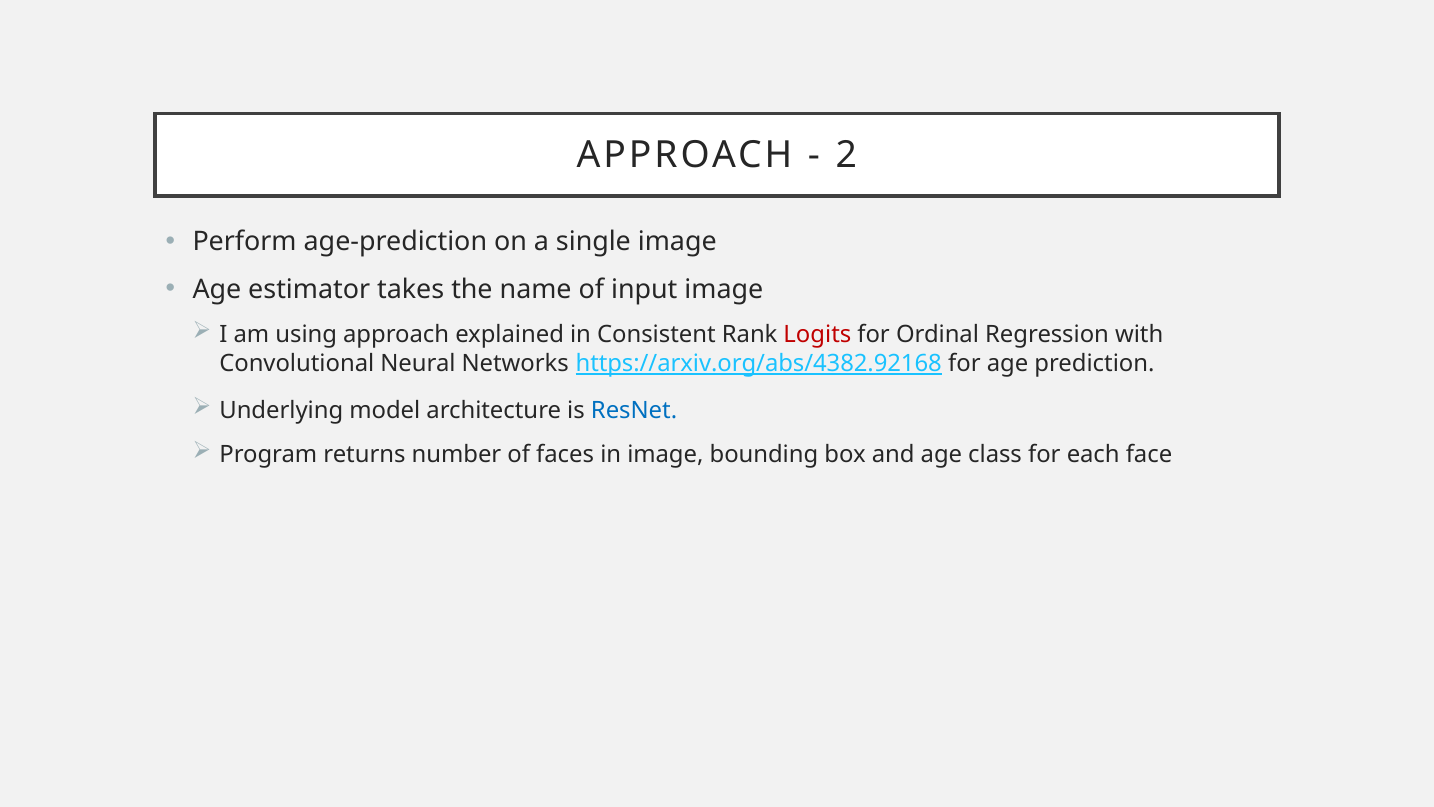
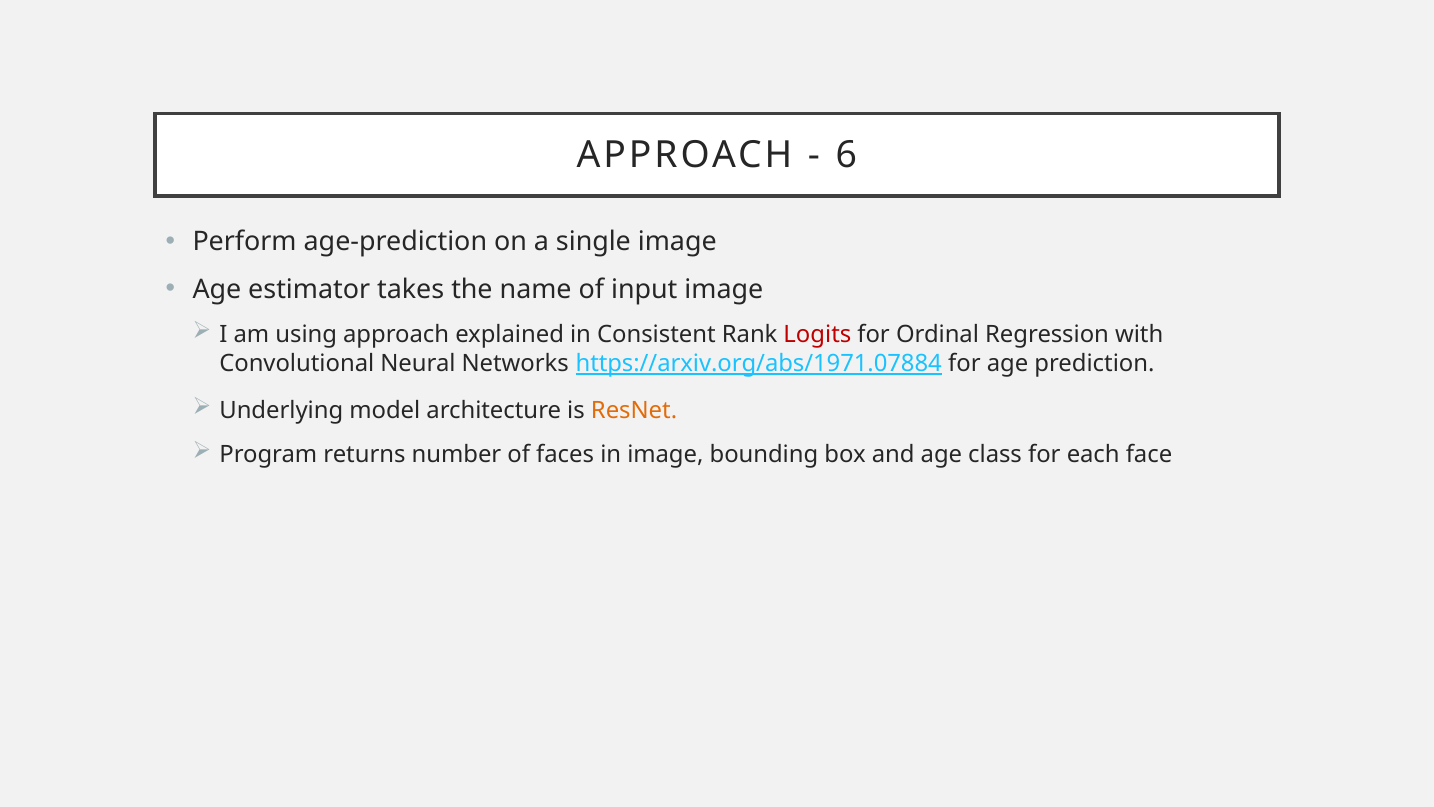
2: 2 -> 6 (846, 155)
https://arxiv.org/abs/4382.92168: https://arxiv.org/abs/4382.92168 -> https://arxiv.org/abs/1971.07884 (759, 363)
ResNet colour: blue -> orange (634, 410)
